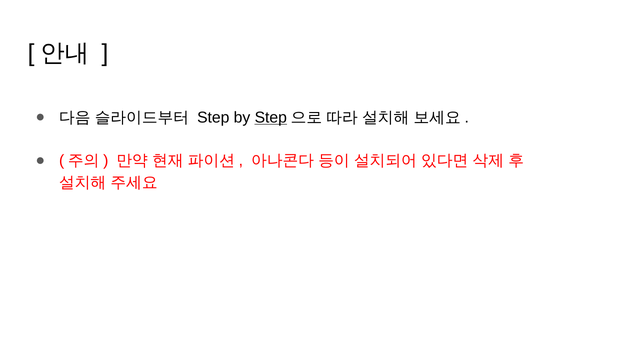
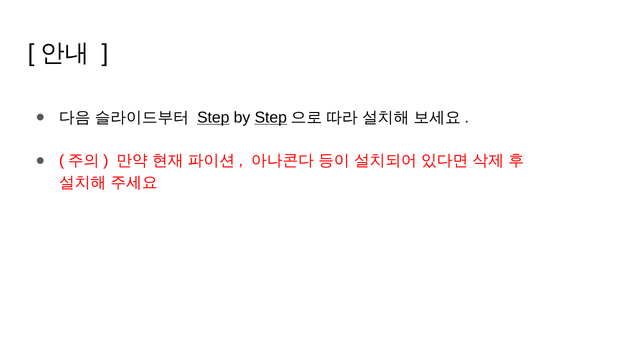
Step underline: none -> present (213, 118)
